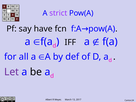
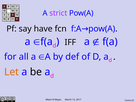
Let colour: purple -> orange (12, 72)
